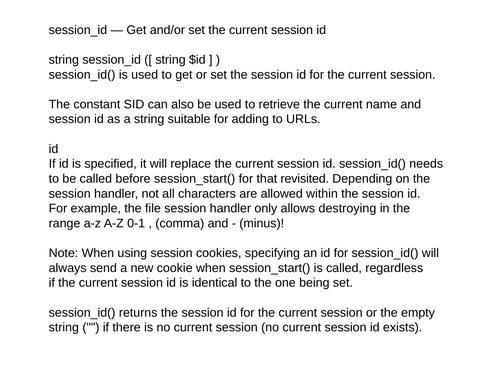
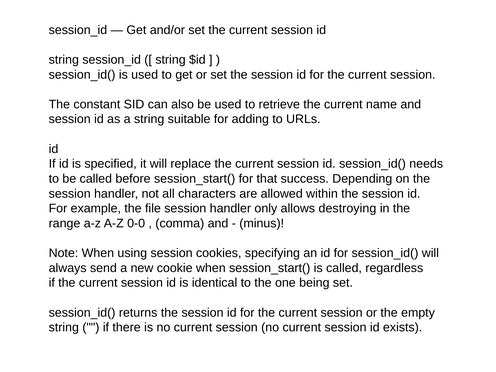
revisited: revisited -> success (305, 179)
0-1: 0-1 -> 0-0 (136, 223)
